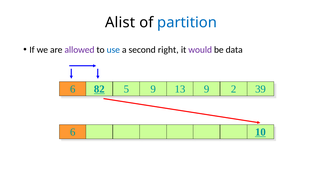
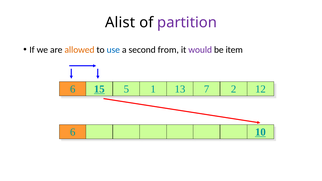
partition colour: blue -> purple (187, 23)
allowed colour: purple -> orange (79, 50)
right: right -> from (168, 50)
data: data -> item (234, 50)
82: 82 -> 15 (99, 89)
5 9: 9 -> 1 (153, 89)
13 9: 9 -> 7 (207, 89)
39: 39 -> 12 (260, 89)
